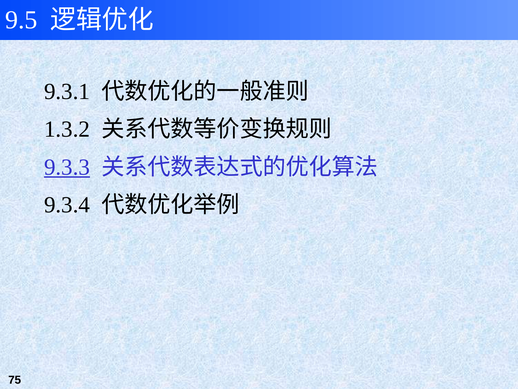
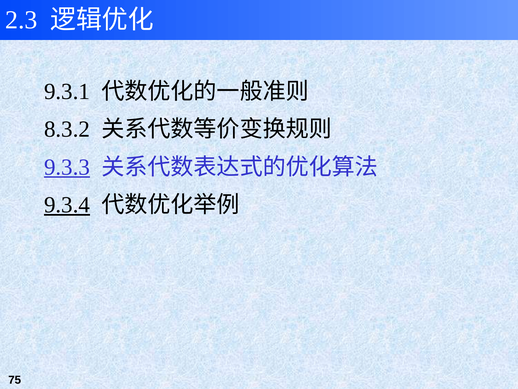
9.5: 9.5 -> 2.3 (21, 20)
1.3.2: 1.3.2 -> 8.3.2 (67, 129)
9.3.4 underline: none -> present (67, 205)
